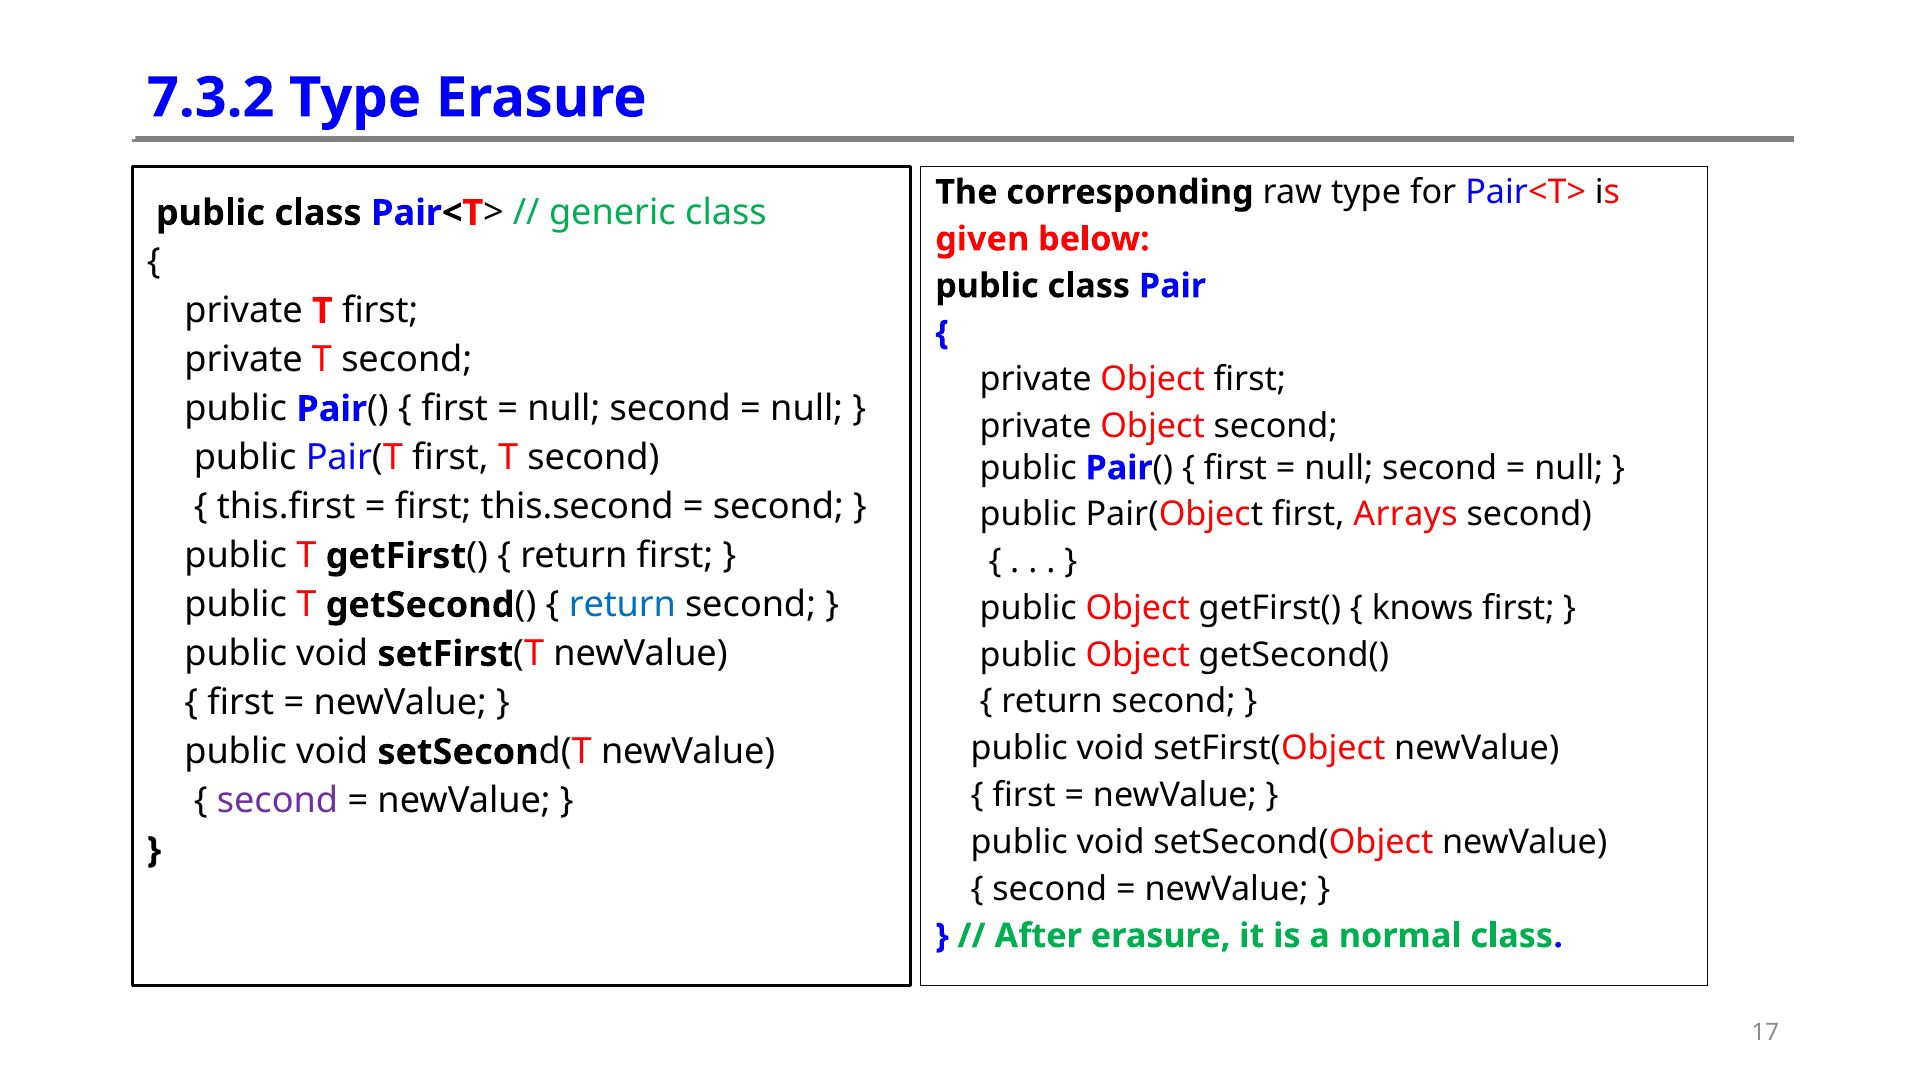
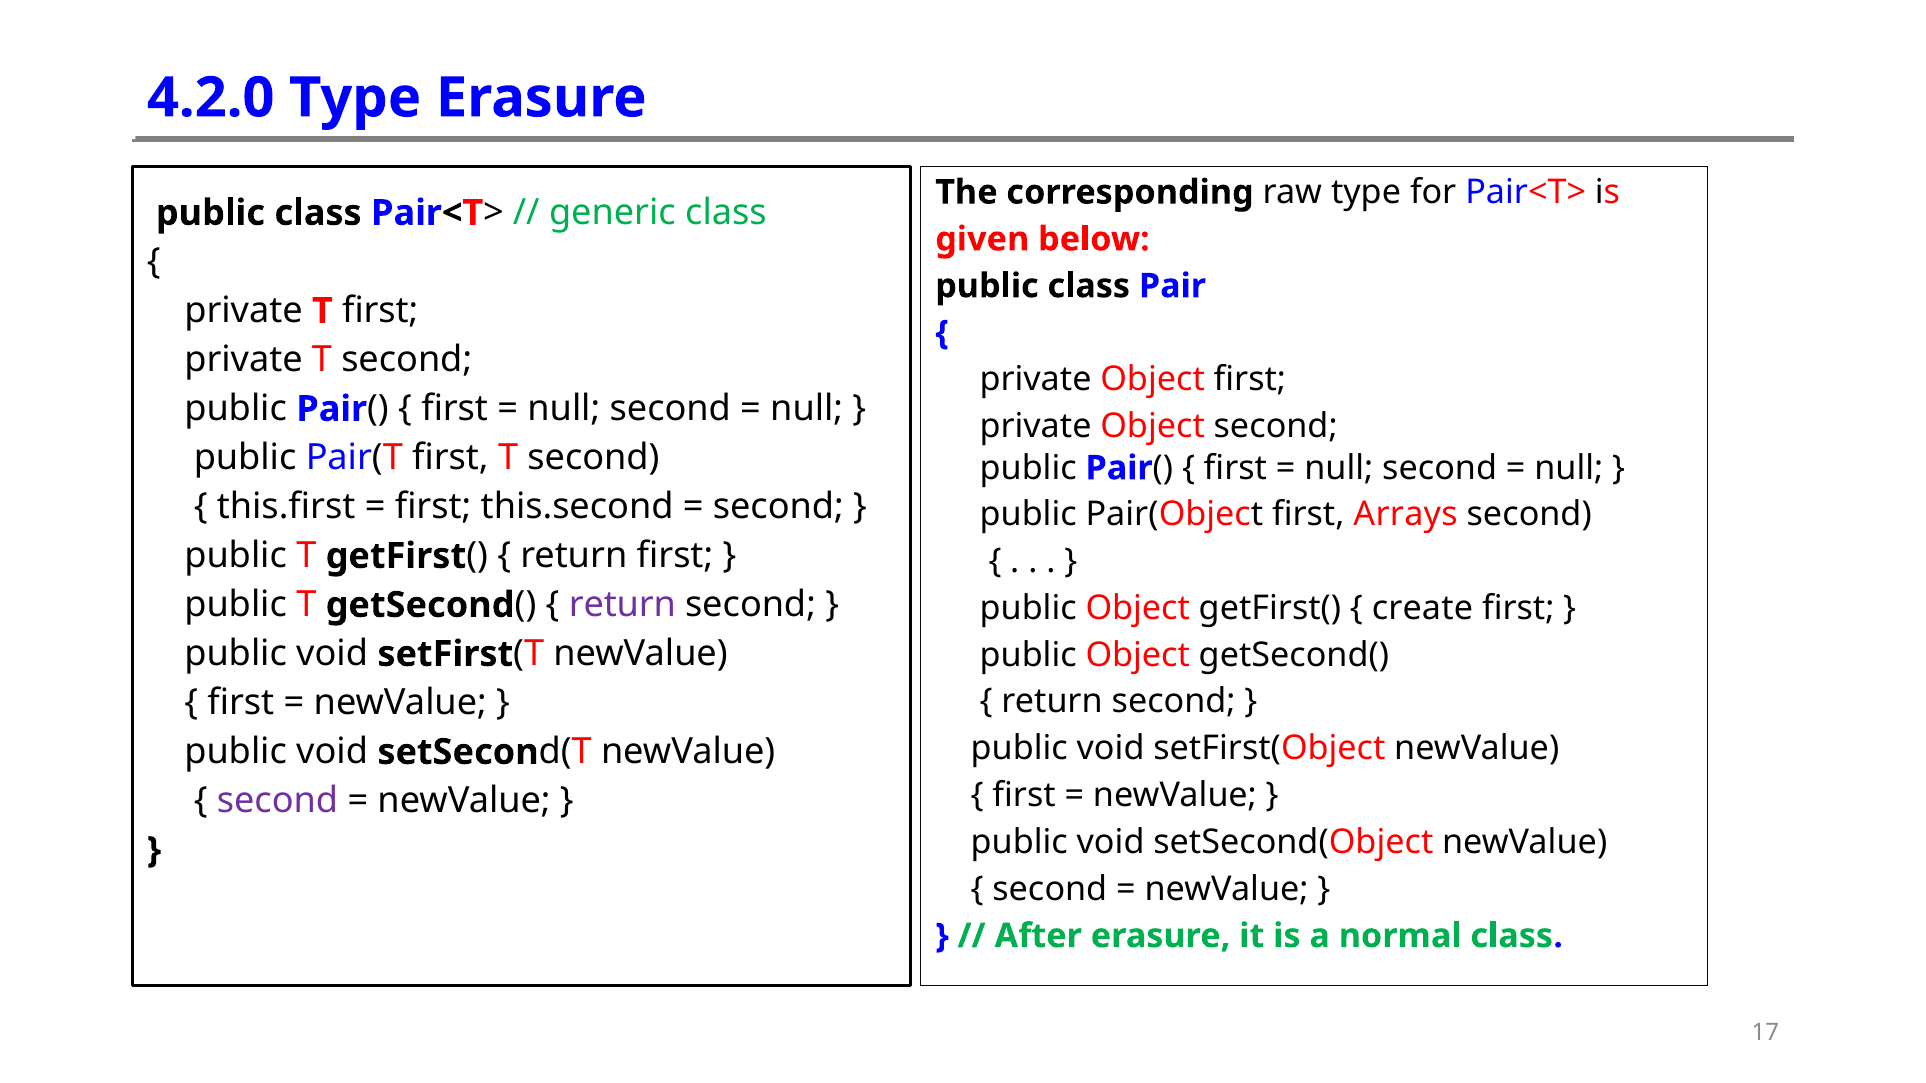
7.3.2: 7.3.2 -> 4.2.0 (211, 98)
return colour: blue -> purple (622, 605)
knows: knows -> create (1422, 608)
